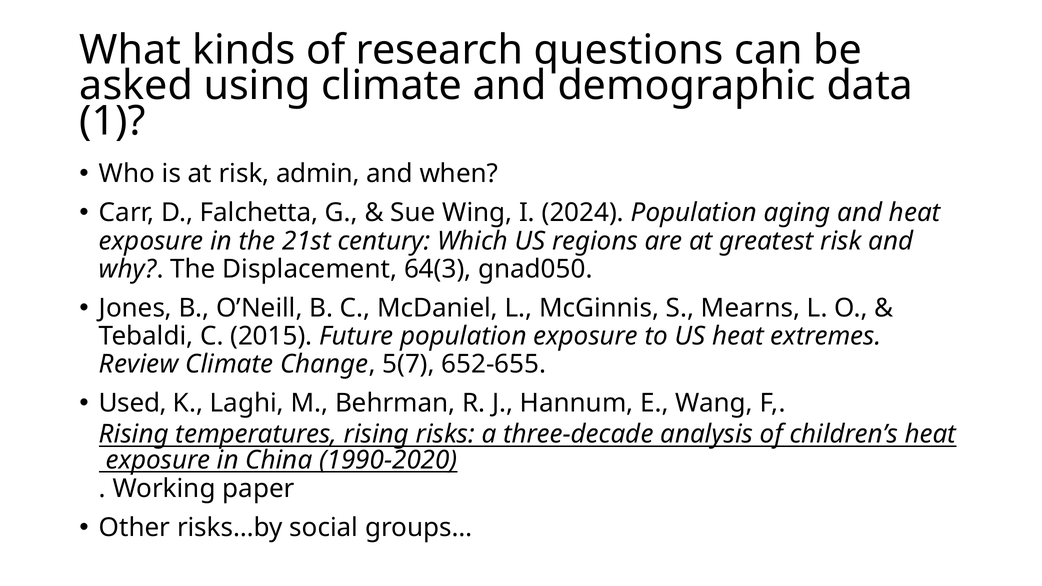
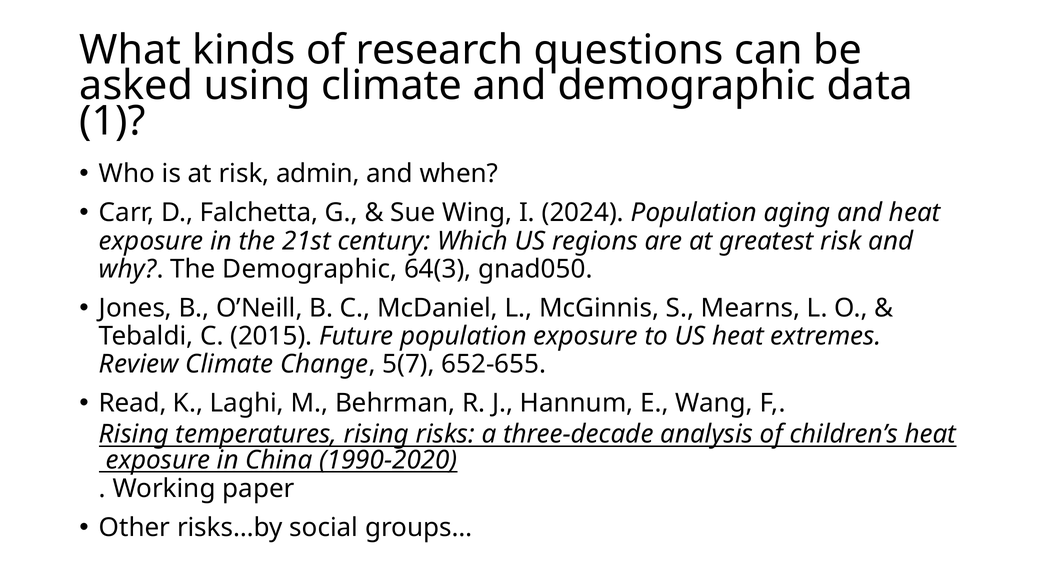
The Displacement: Displacement -> Demographic (310, 269)
Used: Used -> Read (133, 403)
